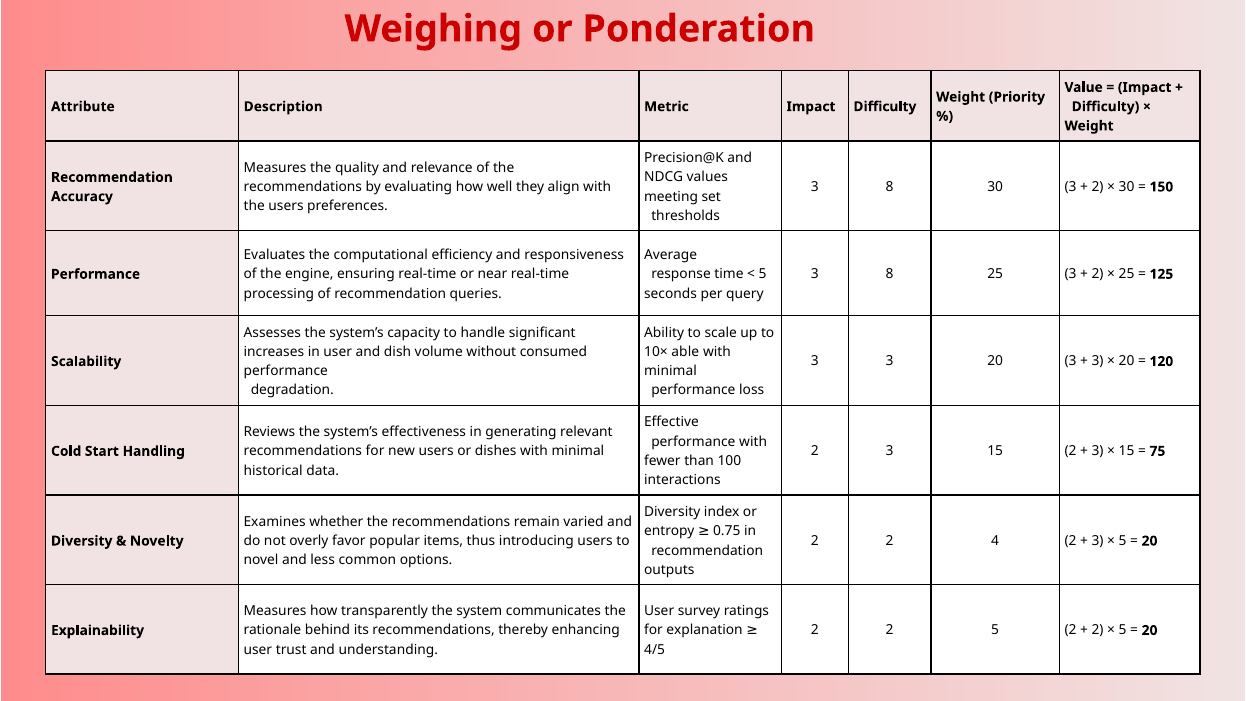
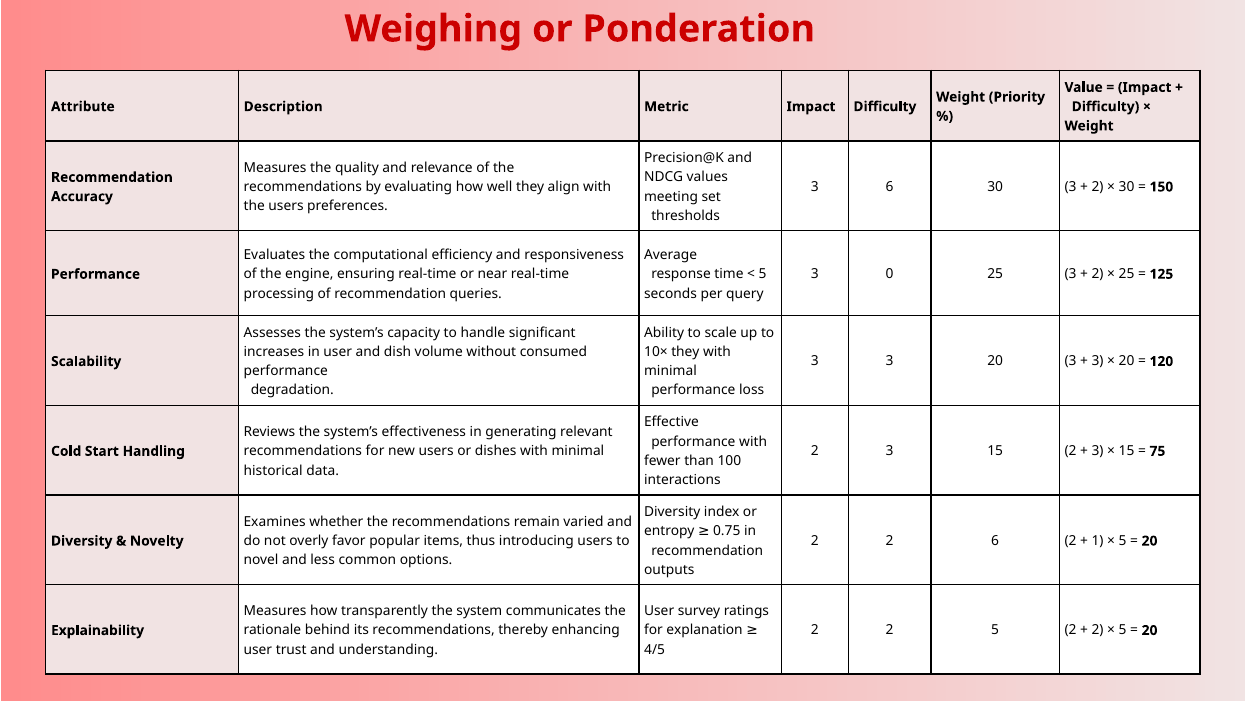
8: 8 -> 6 (890, 187)
8: 8 -> 0 (890, 274)
10× able: able -> they (685, 352)
2 4: 4 -> 6 (995, 541)
3: 3 -> 1 (1098, 541)
